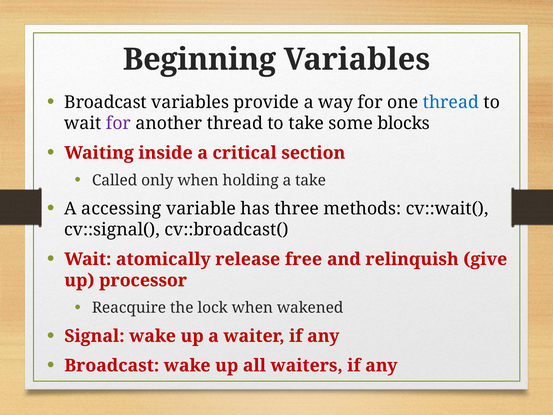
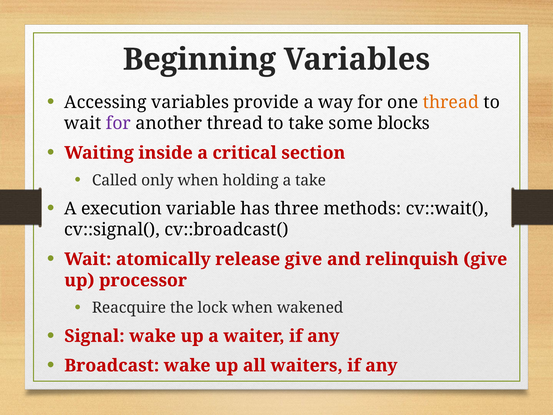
Broadcast: Broadcast -> Accessing (105, 102)
thread colour: blue -> orange (451, 102)
accessing: accessing -> execution (122, 208)
release free: free -> give (303, 259)
